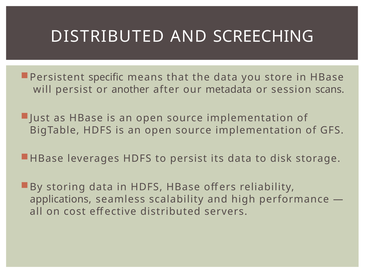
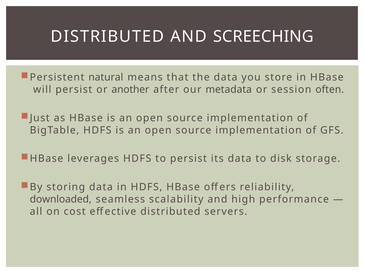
specific: specific -> natural (106, 77)
scans: scans -> often (330, 89)
applications: applications -> downloaded (61, 199)
